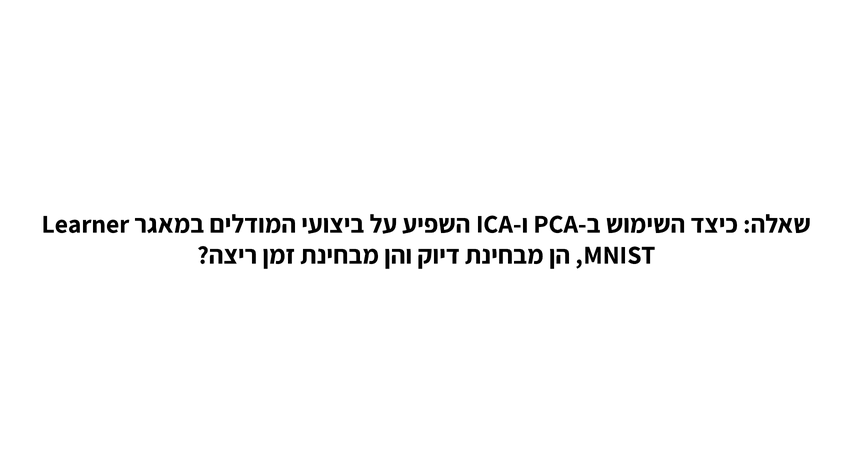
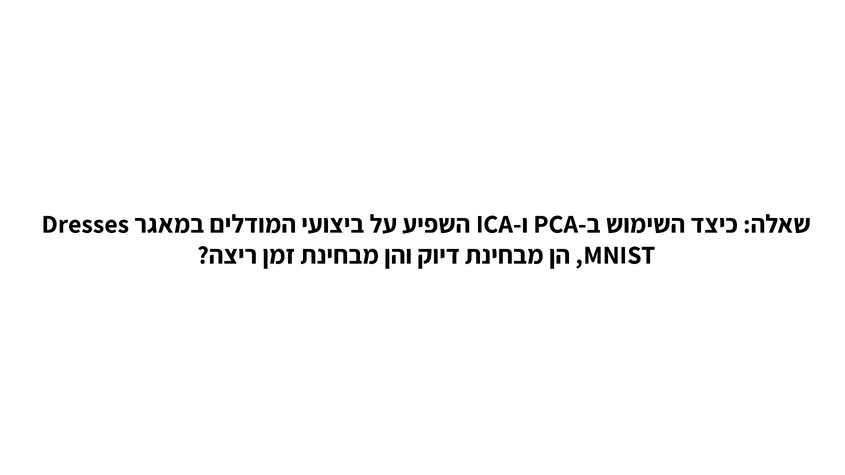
Learner: Learner -> Dresses (85, 224)
